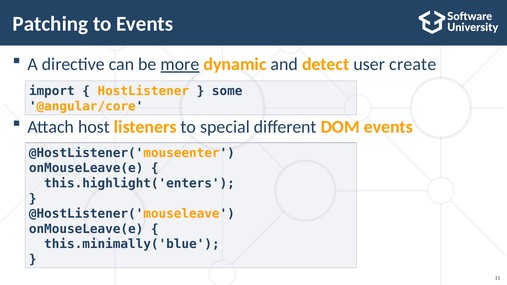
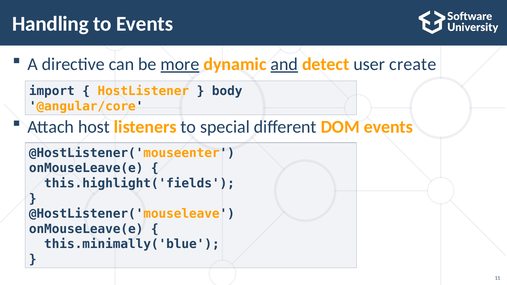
Patching: Patching -> Handling (50, 24)
and underline: none -> present (284, 64)
some: some -> body (227, 91)
this.highlight('enters: this.highlight('enters -> this.highlight('fields (140, 183)
